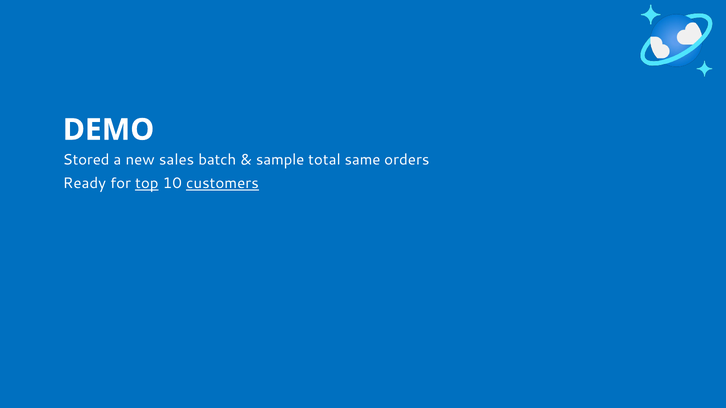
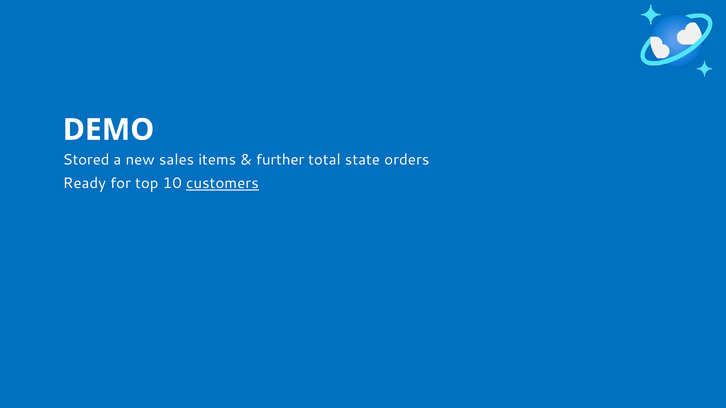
batch: batch -> items (217, 160)
sample: sample -> further (280, 160)
same: same -> state (362, 160)
top underline: present -> none (147, 184)
